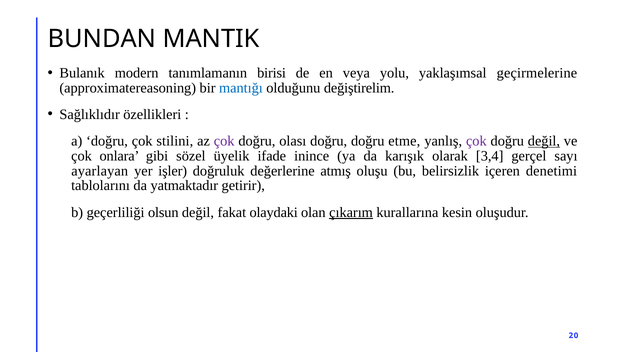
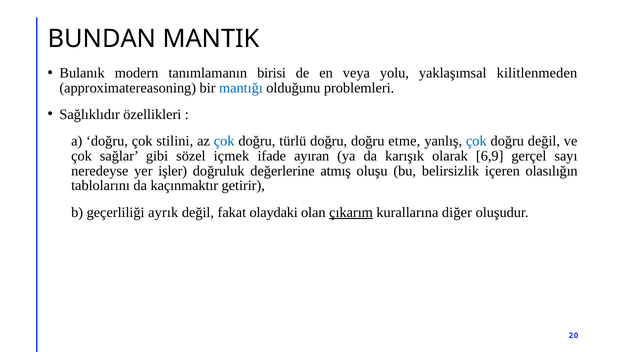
geçirmelerine: geçirmelerine -> kilitlenmeden (537, 73)
değiştirelim: değiştirelim -> problemleri (359, 88)
çok colour: purple -> blue (224, 141)
olası: olası -> türlü (293, 141)
çok colour: purple -> blue (476, 141)
değil underline: present -> none (544, 141)
onlara: onlara -> sağlar (119, 156)
üyelik: üyelik -> içmek (232, 156)
inince: inince -> ayıran (312, 156)
3,4: 3,4 -> 6,9 (490, 156)
ayarlayan: ayarlayan -> neredeyse (100, 171)
denetimi: denetimi -> olasılığın (552, 171)
yatmaktadır: yatmaktadır -> kaçınmaktır (184, 186)
olsun: olsun -> ayrık (163, 212)
kesin: kesin -> diğer (457, 212)
